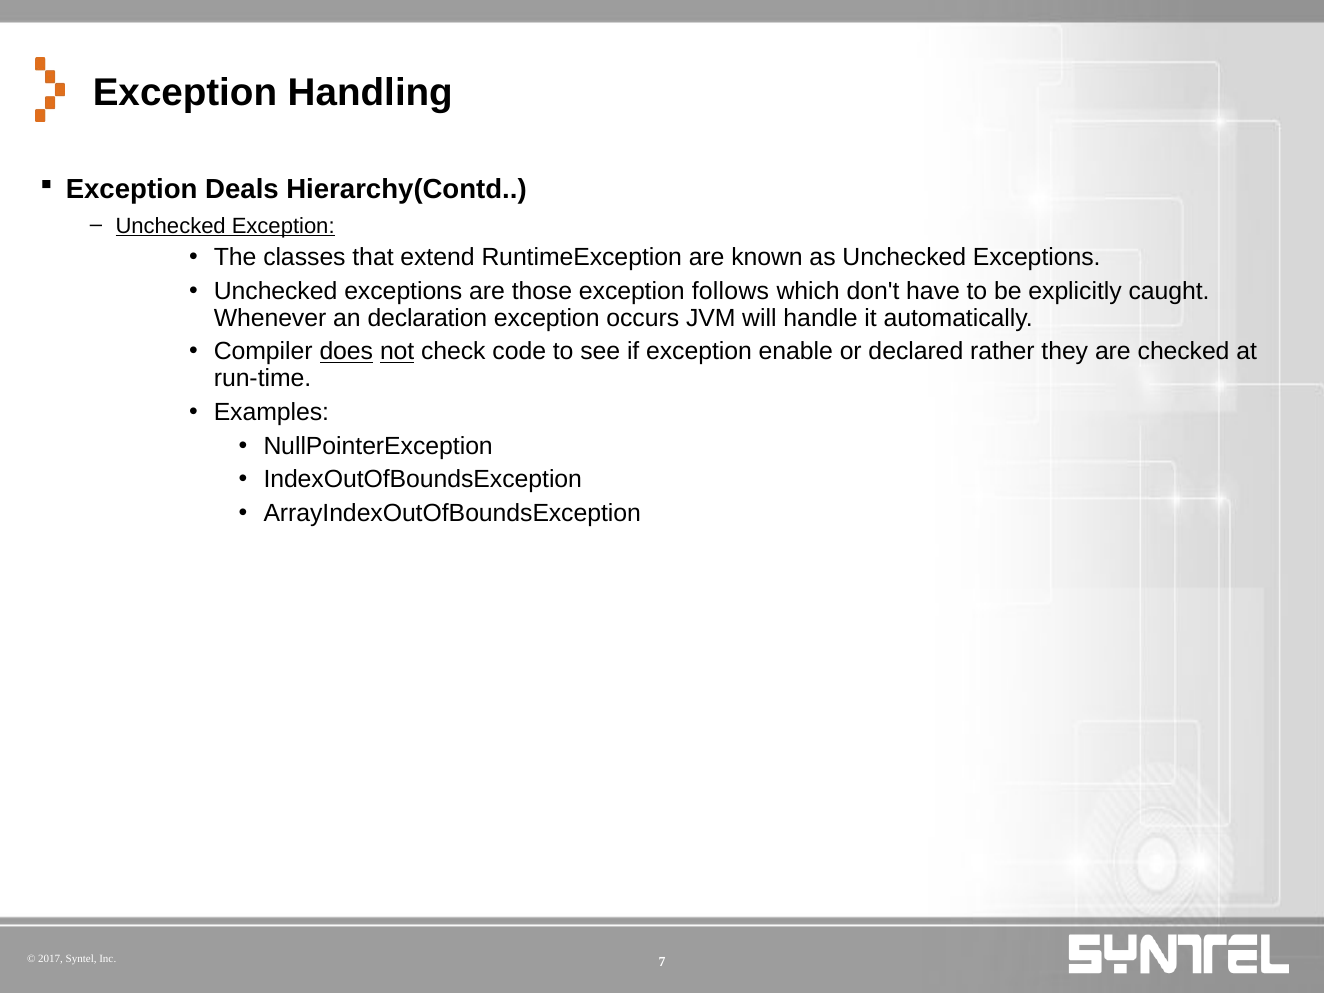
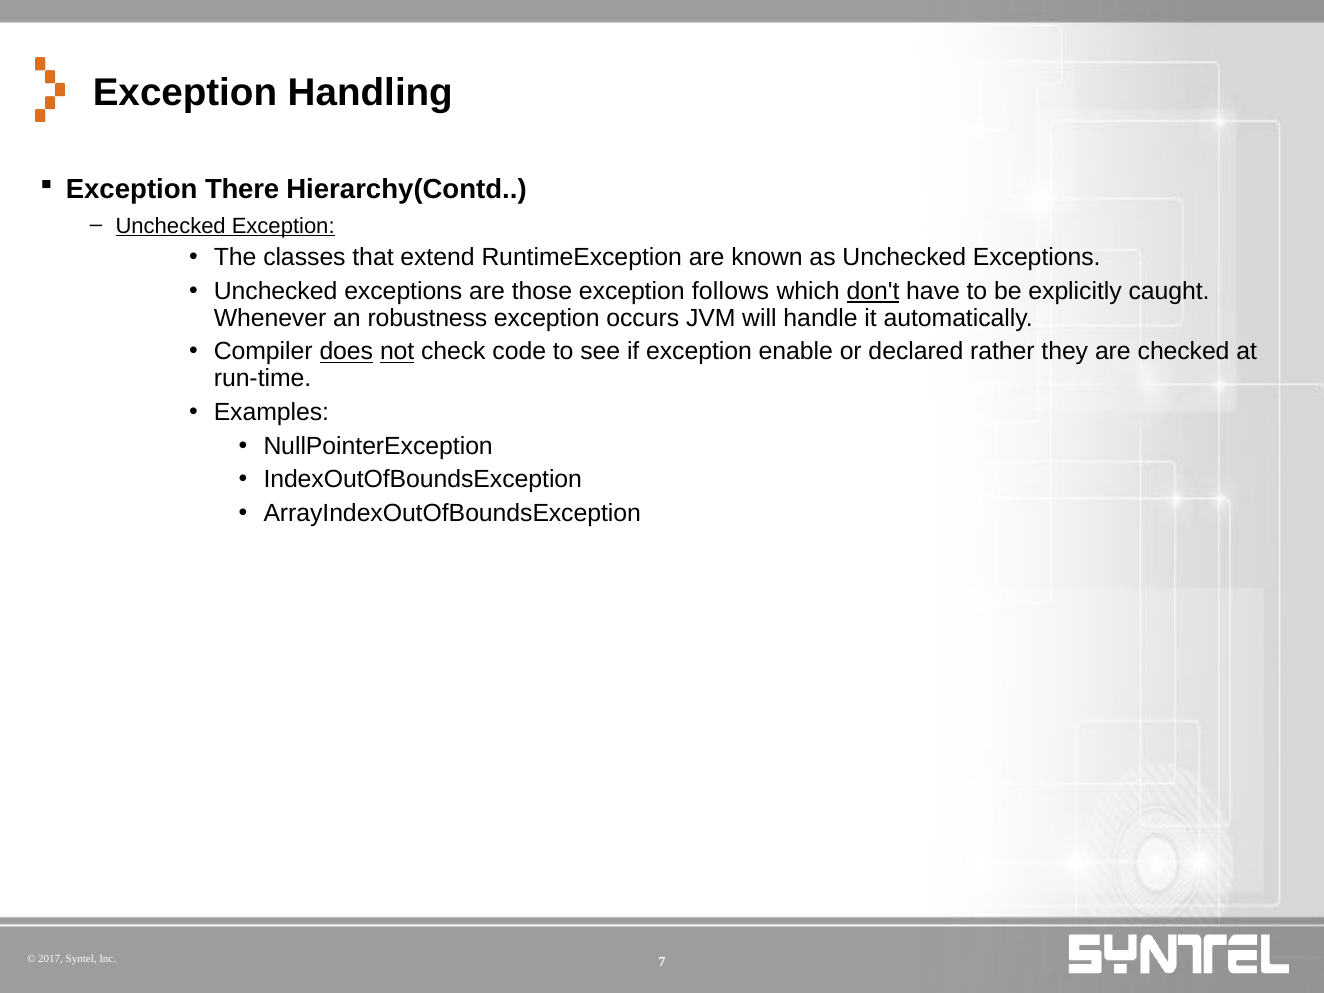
Deals: Deals -> There (242, 190)
don't underline: none -> present (873, 291)
declaration: declaration -> robustness (427, 318)
